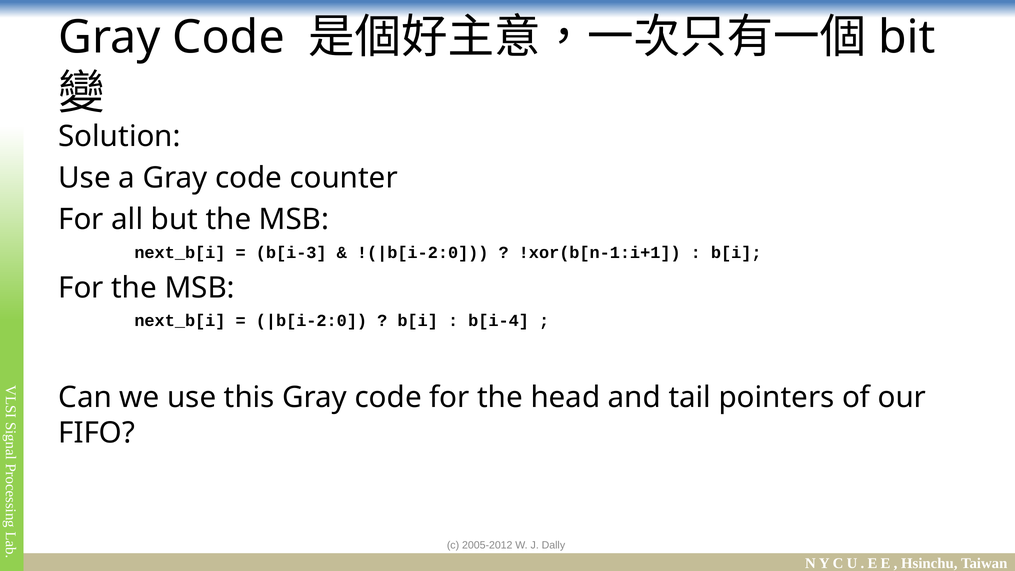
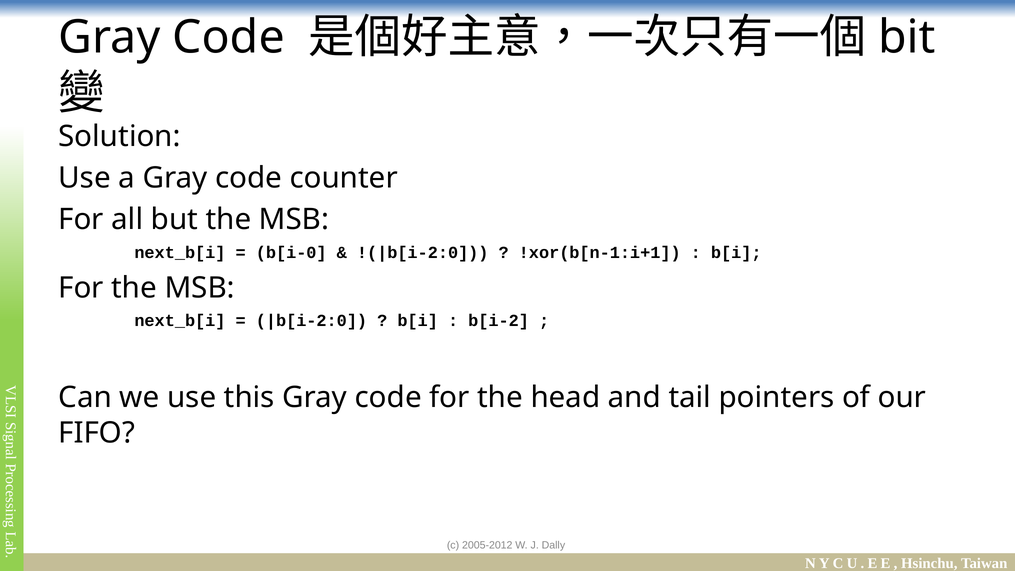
b[i-3: b[i-3 -> b[i-0 (291, 253)
b[i-4: b[i-4 -> b[i-2 (499, 321)
